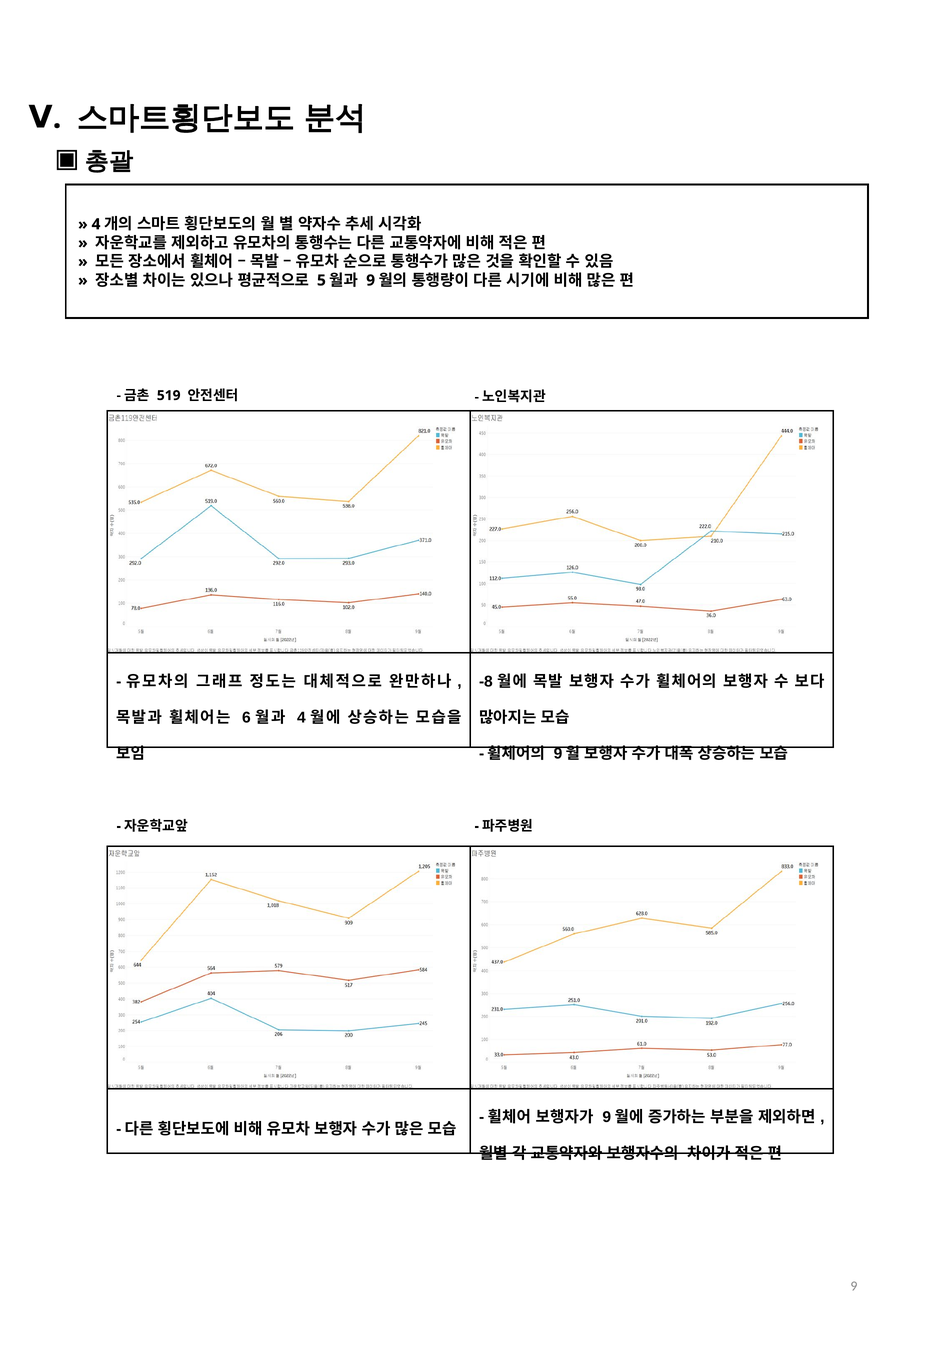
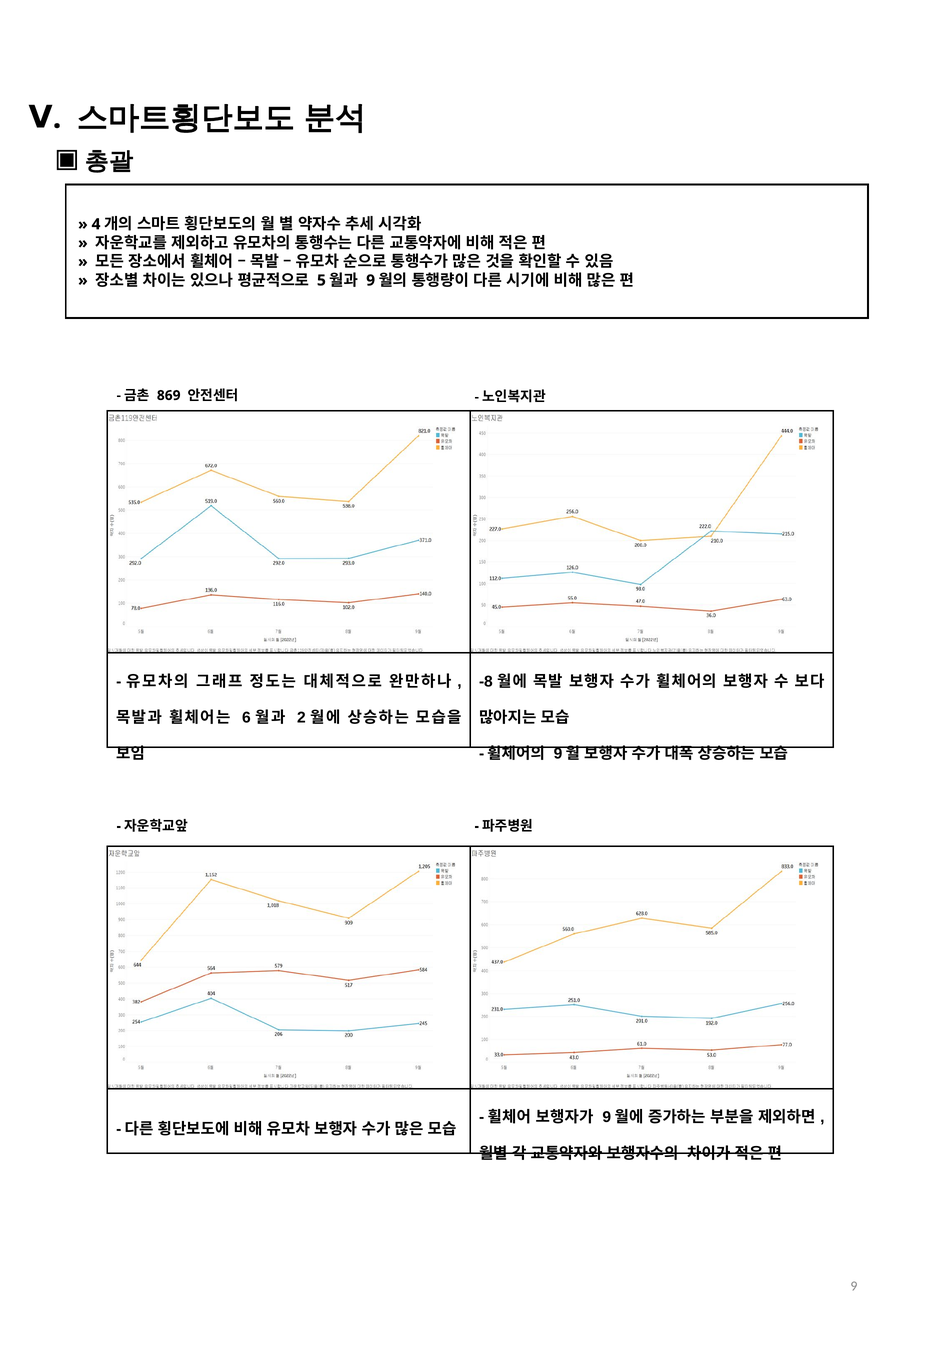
519: 519 -> 869 (169, 396)
4: 4 -> 2 (301, 718)
